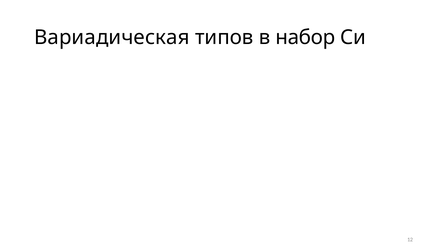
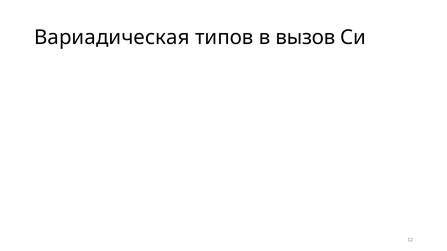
набор: набор -> вызов (305, 38)
